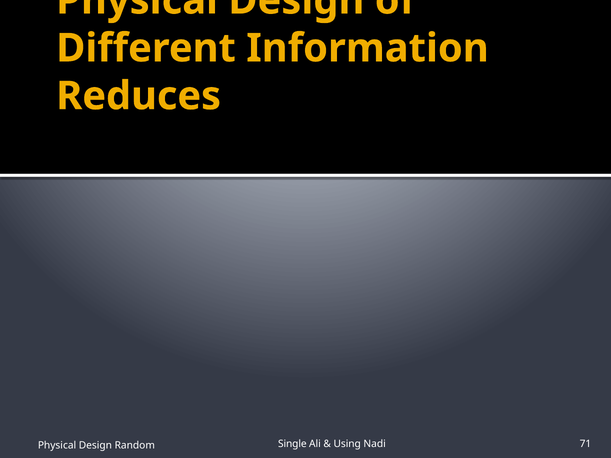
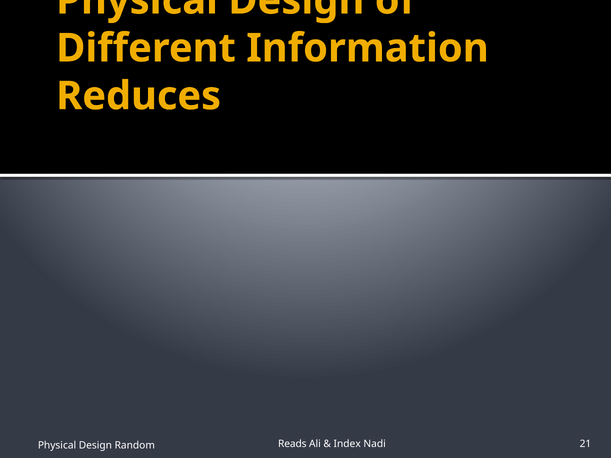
Single: Single -> Reads (292, 444)
Using: Using -> Index (347, 444)
71: 71 -> 21 (585, 444)
